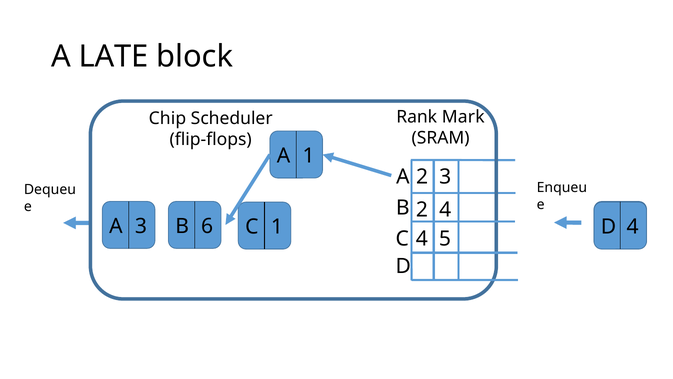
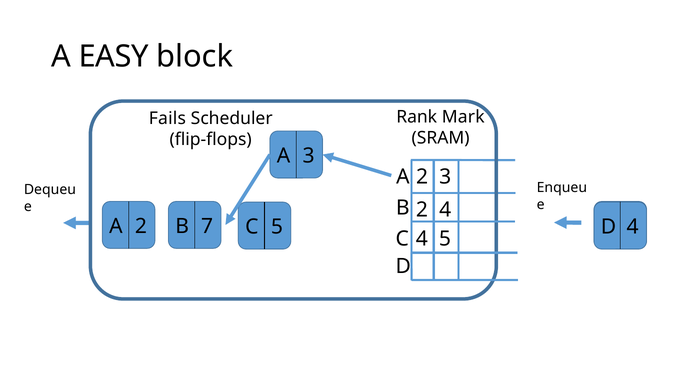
LATE: LATE -> EASY (114, 57)
Chip: Chip -> Fails (167, 118)
A 1: 1 -> 3 (309, 156)
A 3: 3 -> 2 (141, 226)
B 6: 6 -> 7 (207, 226)
C 1: 1 -> 5 (277, 227)
